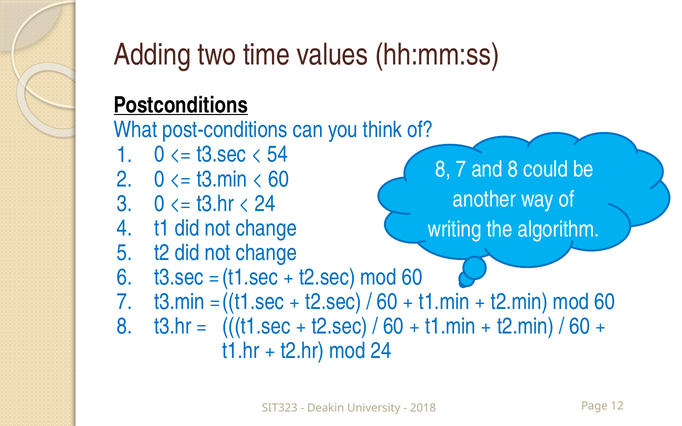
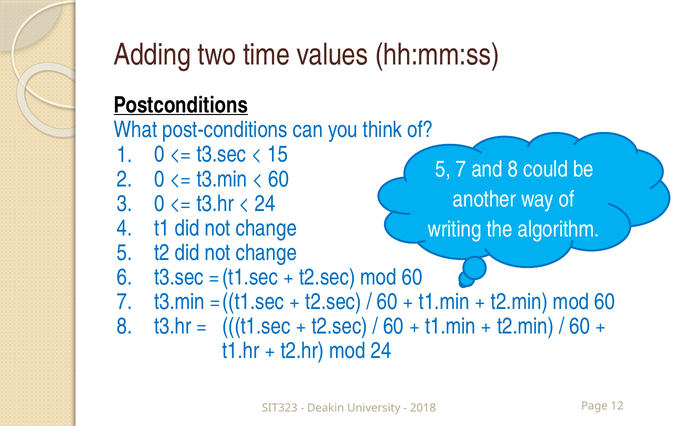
54: 54 -> 15 (278, 155)
8: 8 -> 5 (443, 170)
